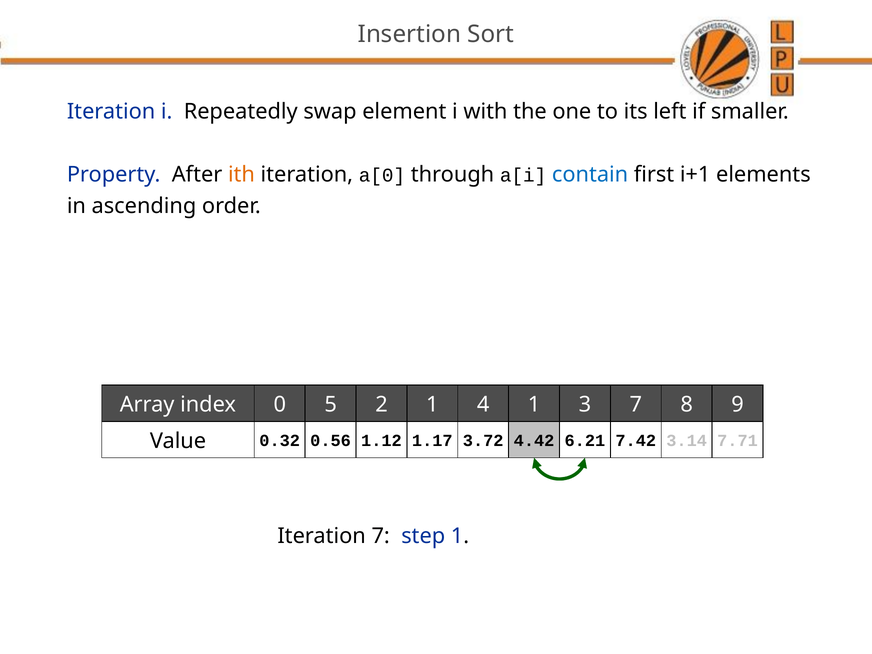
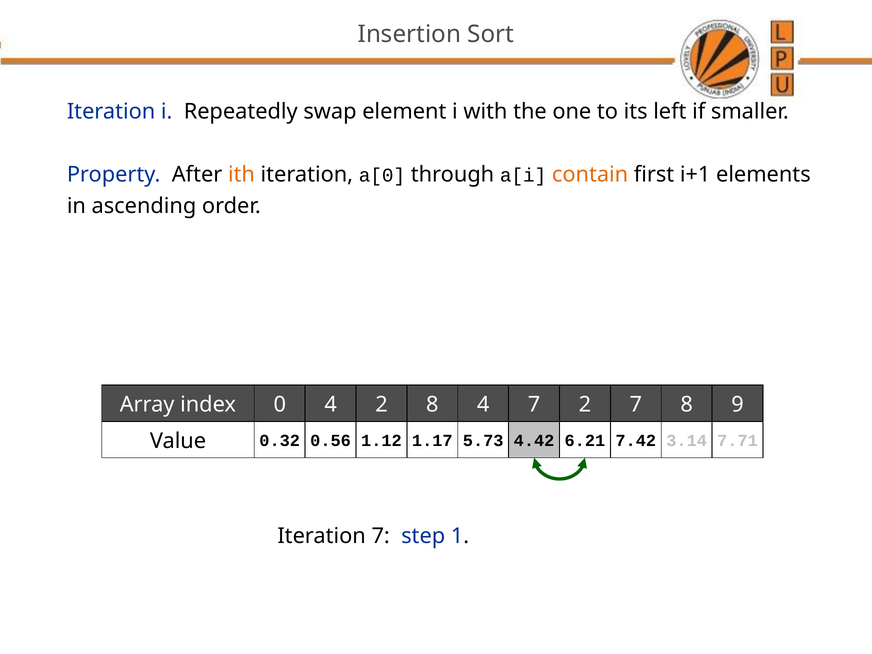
contain colour: blue -> orange (590, 174)
0 5: 5 -> 4 (331, 405)
2 1: 1 -> 8 (432, 405)
4 1: 1 -> 7 (534, 405)
index 3: 3 -> 2 (585, 405)
3.72: 3.72 -> 5.73 (483, 441)
